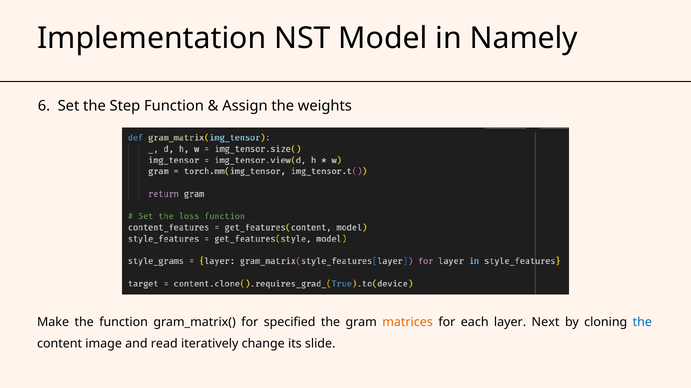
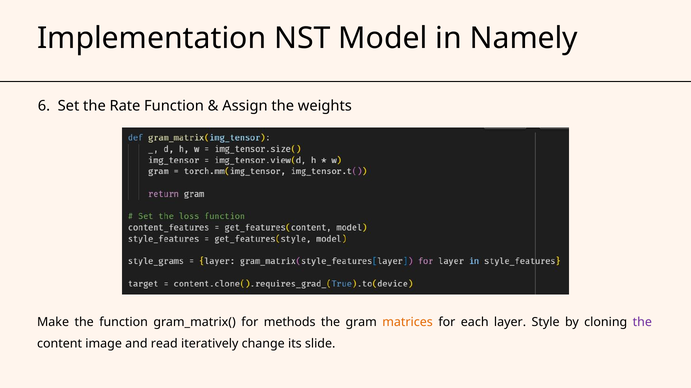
Step: Step -> Rate (125, 106)
specified: specified -> methods (290, 323)
Next: Next -> Style (546, 323)
the colour: blue -> purple (642, 323)
